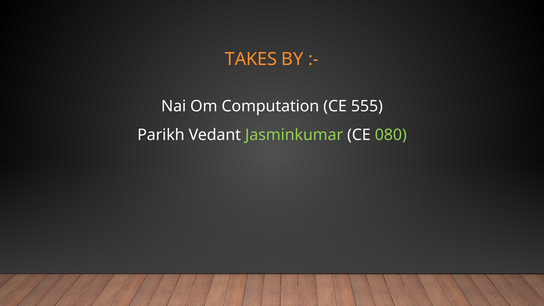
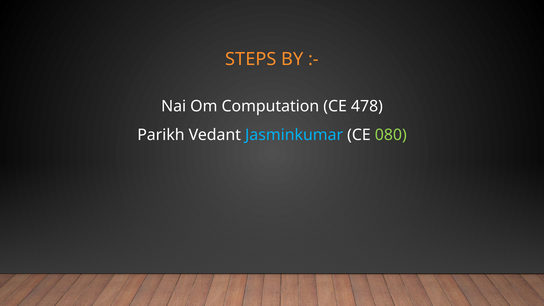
TAKES: TAKES -> STEPS (251, 59)
555: 555 -> 478 (367, 106)
Jasminkumar colour: light green -> light blue (294, 135)
